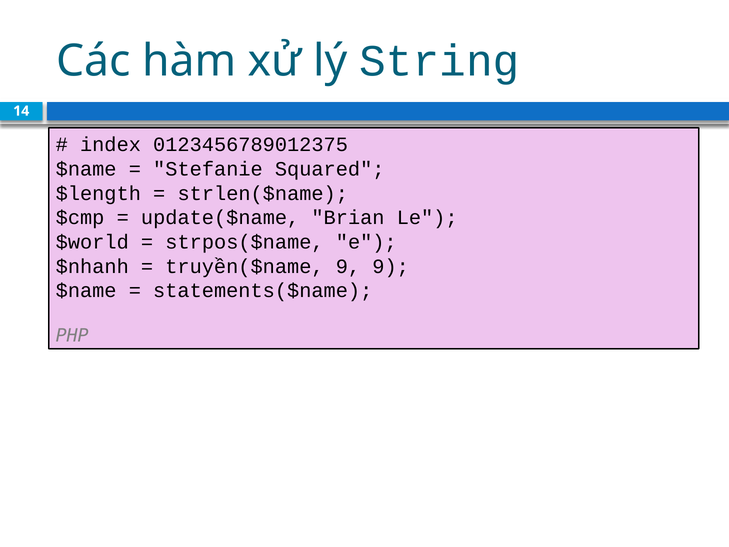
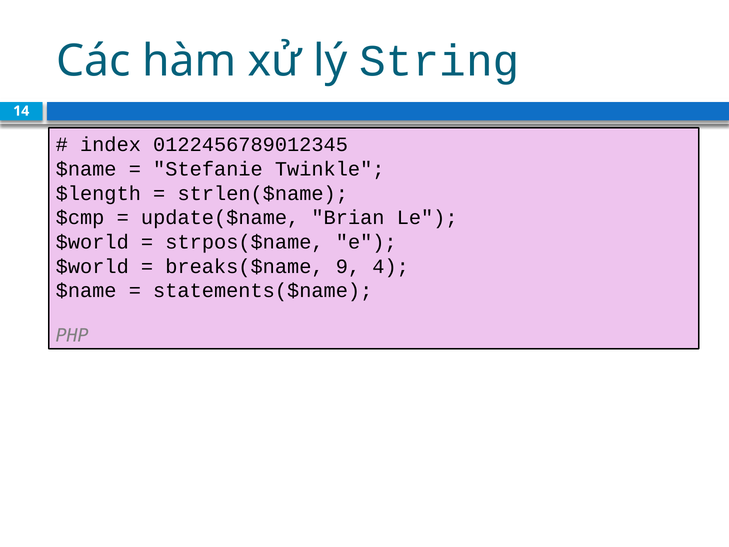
0123456789012375: 0123456789012375 -> 0122456789012345 (251, 145)
Squared: Squared -> Twinkle (330, 169)
$nhanh: $nhanh -> $world (92, 266)
truyền($name: truyền($name -> breaks($name (244, 266)
9 9: 9 -> 4 (391, 266)
